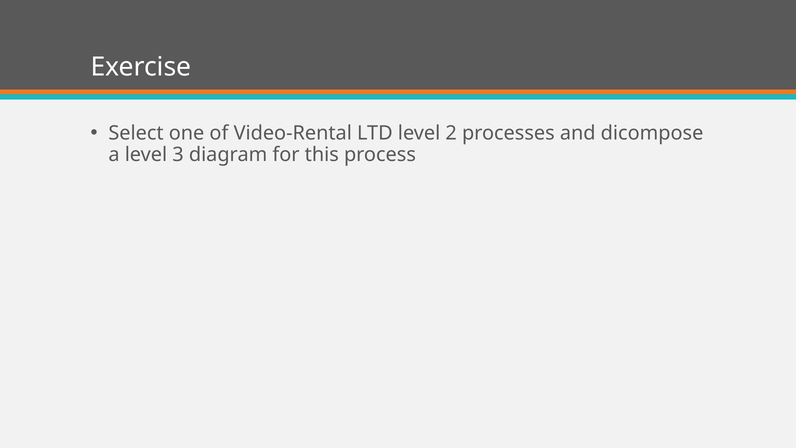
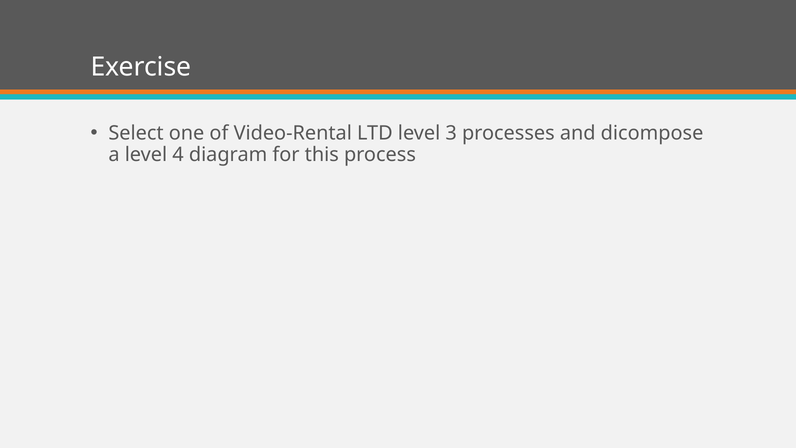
2: 2 -> 3 (451, 133)
3: 3 -> 4 (178, 155)
